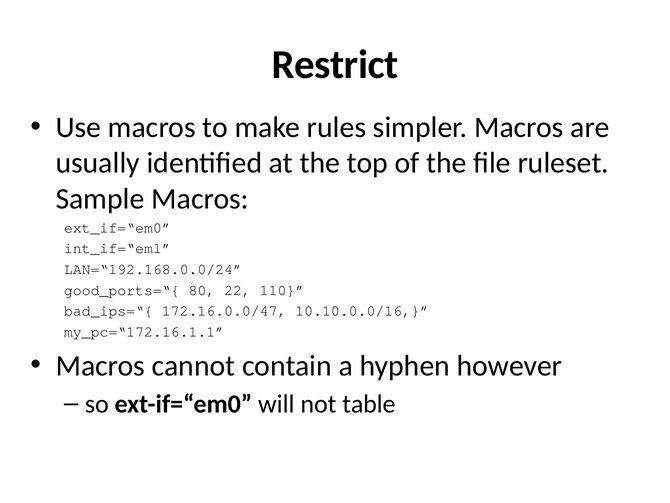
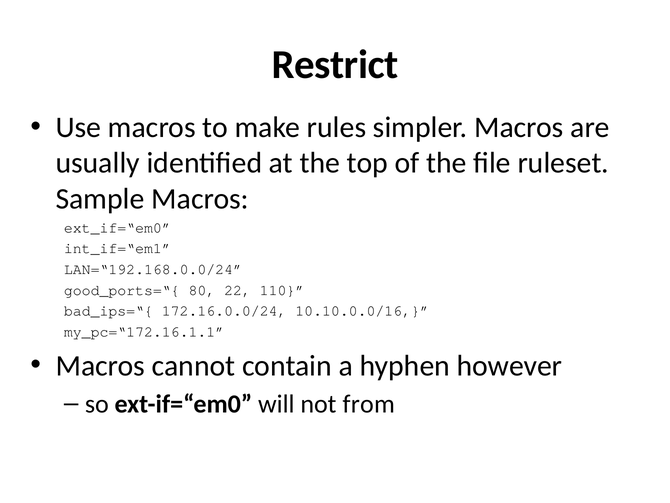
172.16.0.0/47: 172.16.0.0/47 -> 172.16.0.0/24 (224, 311)
table: table -> from (369, 404)
